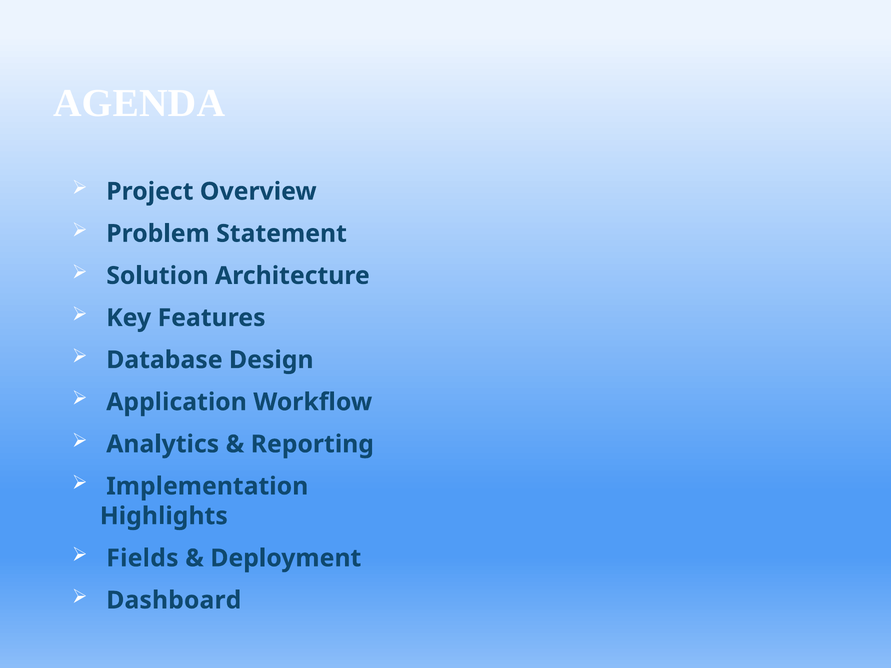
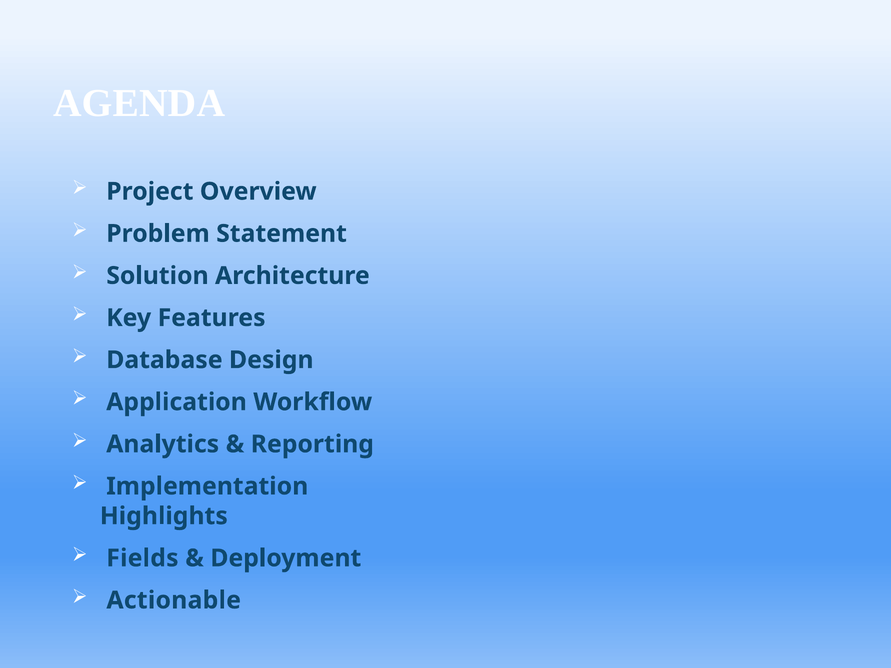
Dashboard: Dashboard -> Actionable (174, 600)
